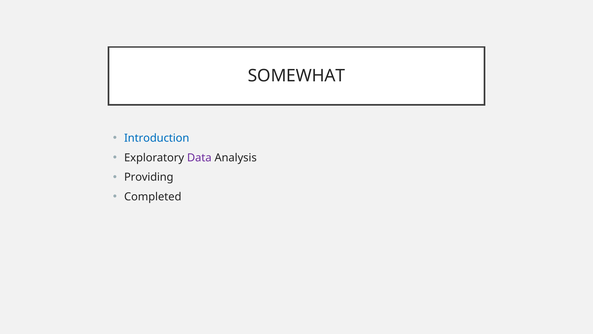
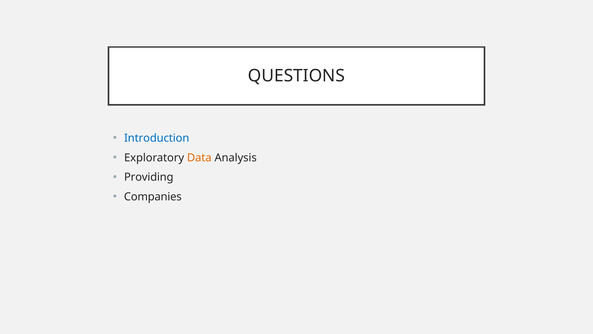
SOMEWHAT: SOMEWHAT -> QUESTIONS (296, 76)
Data colour: purple -> orange (199, 158)
Completed: Completed -> Companies (153, 197)
